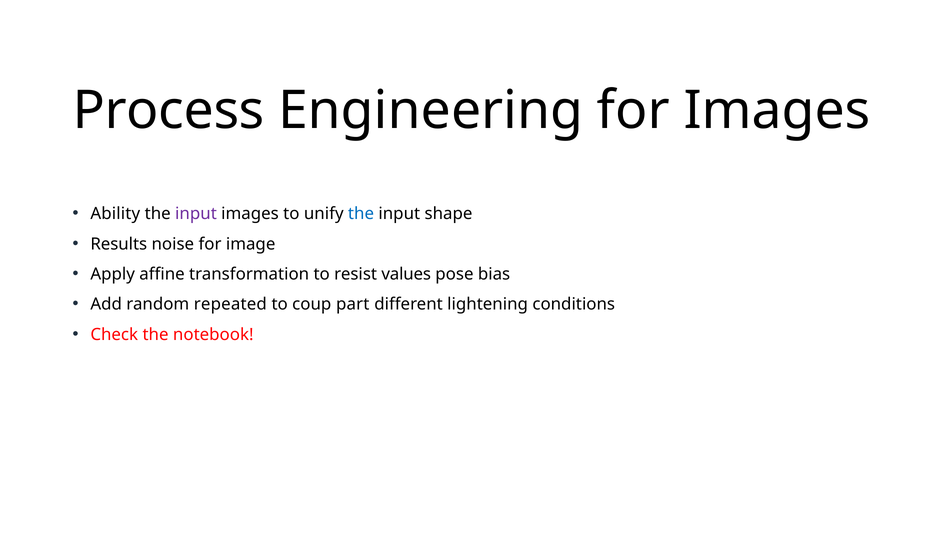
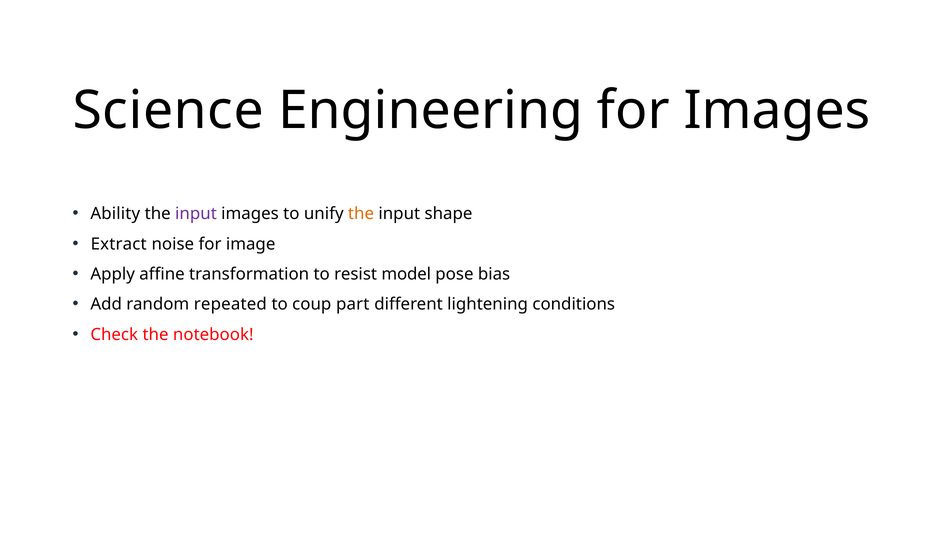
Process: Process -> Science (168, 111)
the colour: blue -> orange (361, 214)
Results: Results -> Extract (119, 244)
values: values -> model (406, 274)
